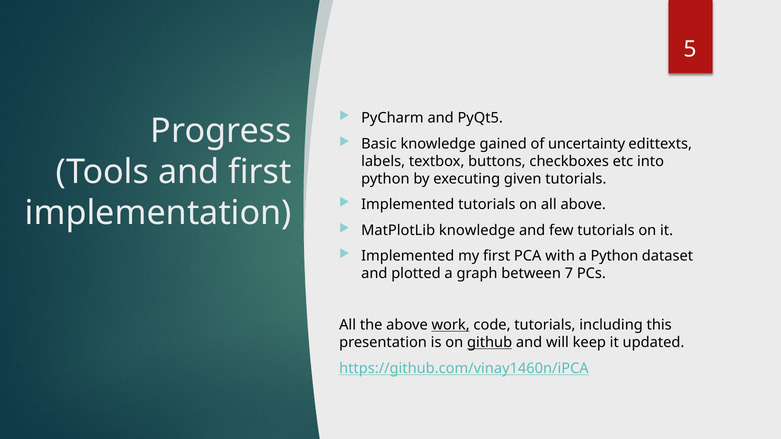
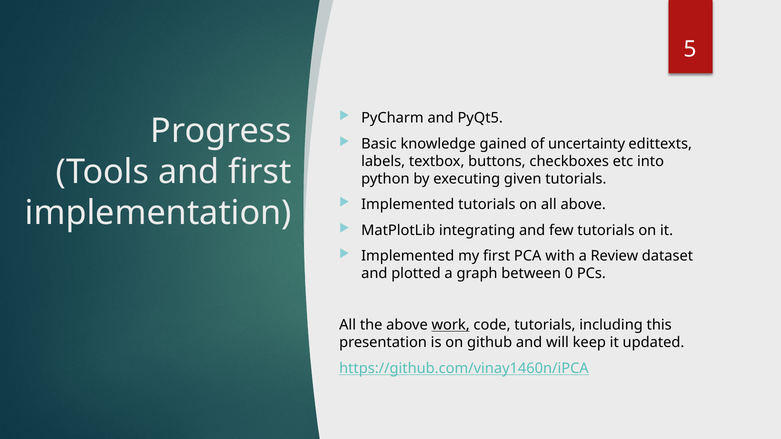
MatPlotLib knowledge: knowledge -> integrating (477, 230)
a Python: Python -> Review (614, 256)
7: 7 -> 0 (569, 274)
github underline: present -> none (490, 343)
